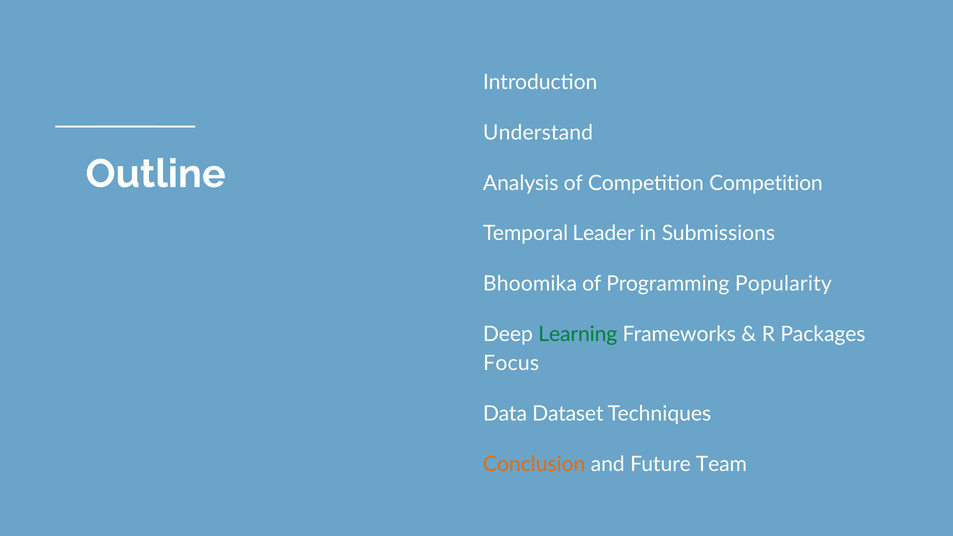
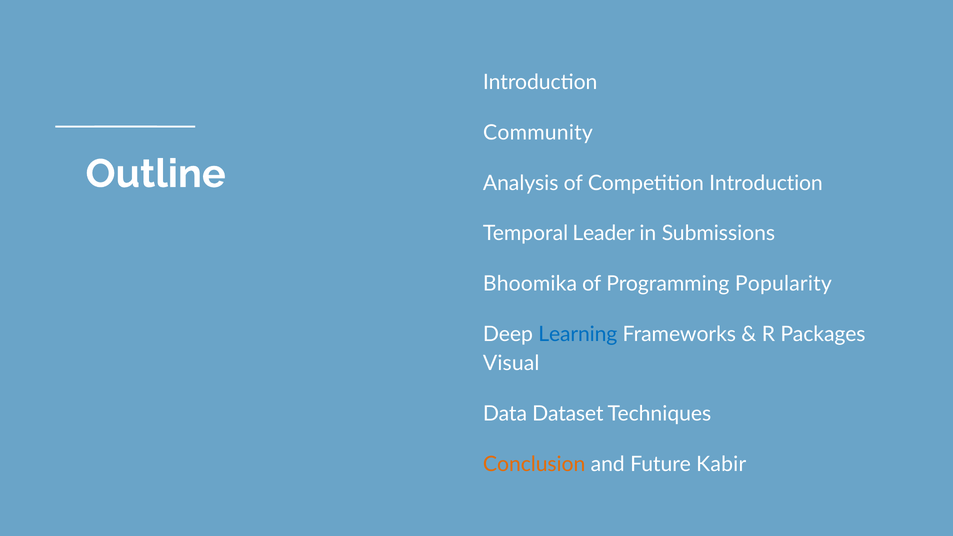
Understand: Understand -> Community (538, 133)
Competition Competition: Competition -> Introduction (766, 183)
Learning colour: green -> blue (578, 334)
Focus: Focus -> Visual (511, 363)
Team: Team -> Kabir (721, 464)
